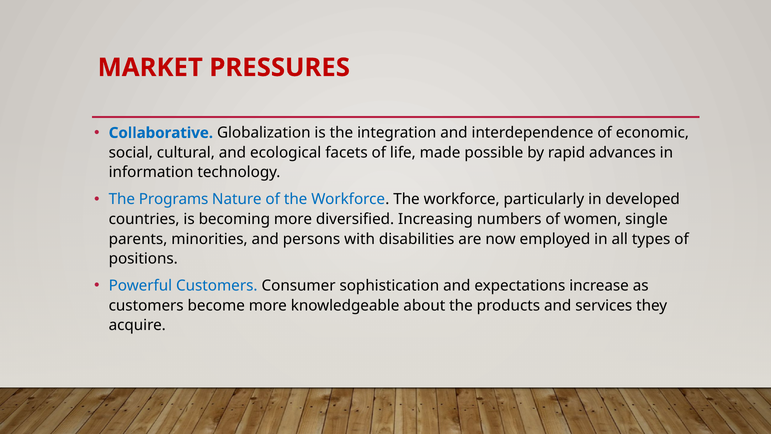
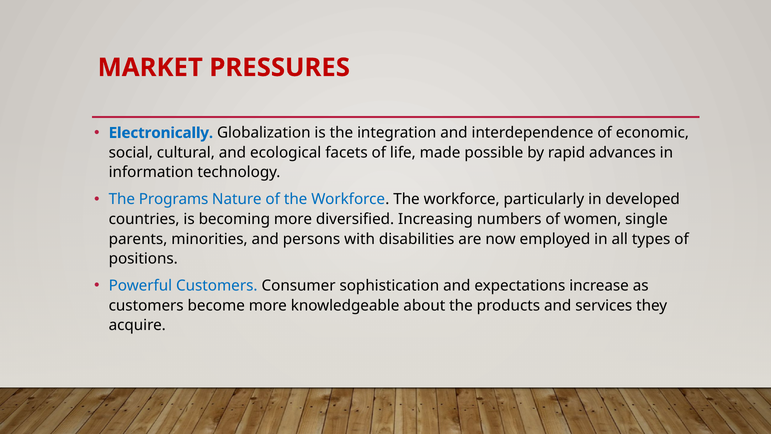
Collaborative: Collaborative -> Electronically (161, 133)
